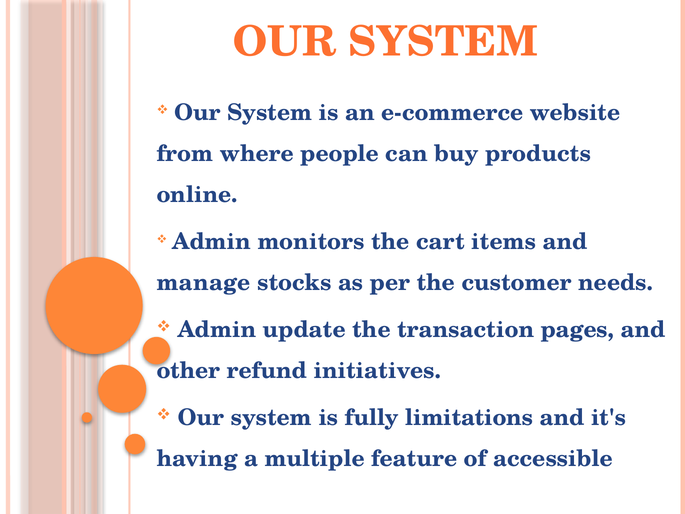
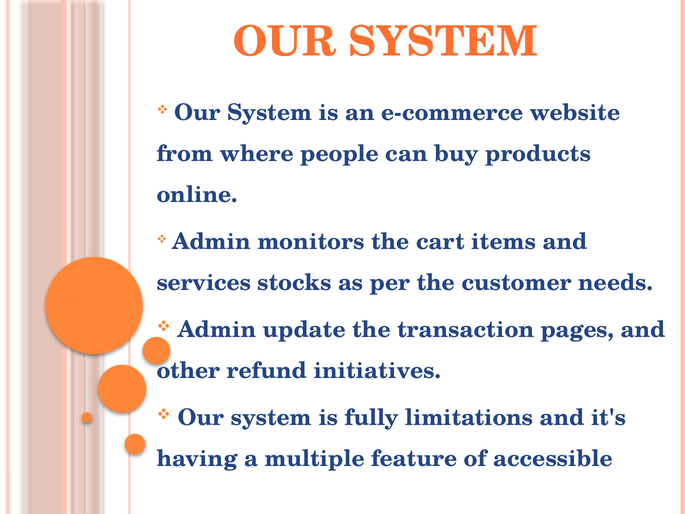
manage: manage -> services (204, 283)
